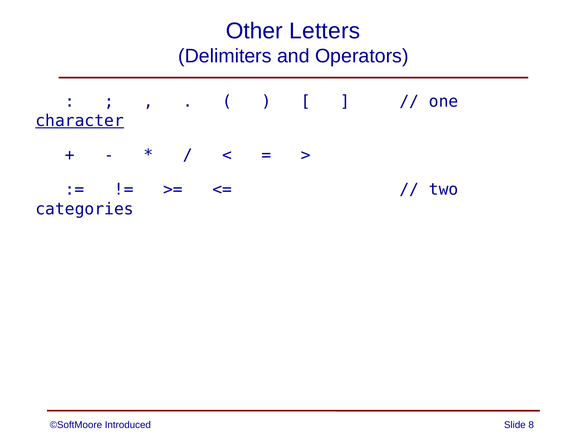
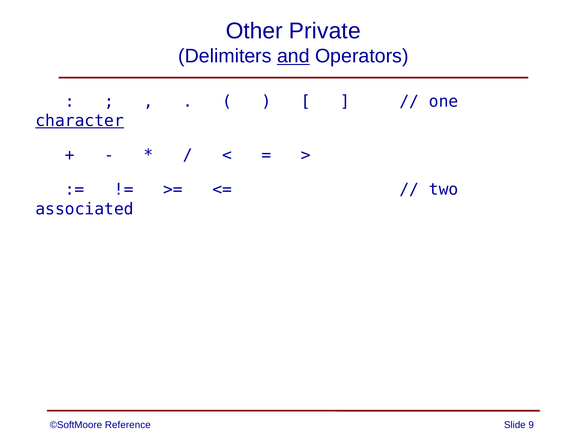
Letters: Letters -> Private (325, 31)
and underline: none -> present (293, 56)
categories: categories -> associated (85, 209)
Introduced: Introduced -> Reference (128, 425)
8: 8 -> 9 (531, 425)
